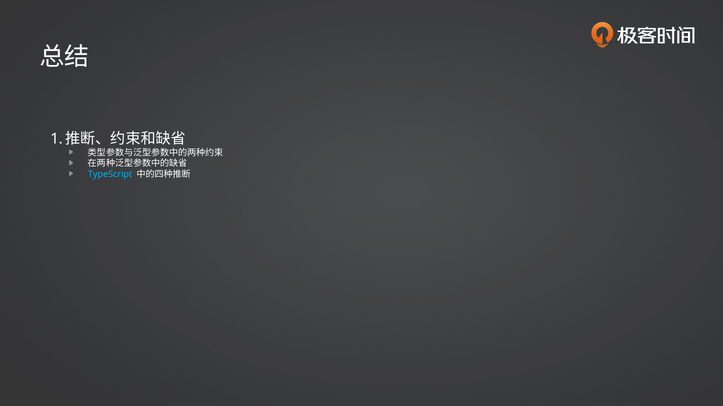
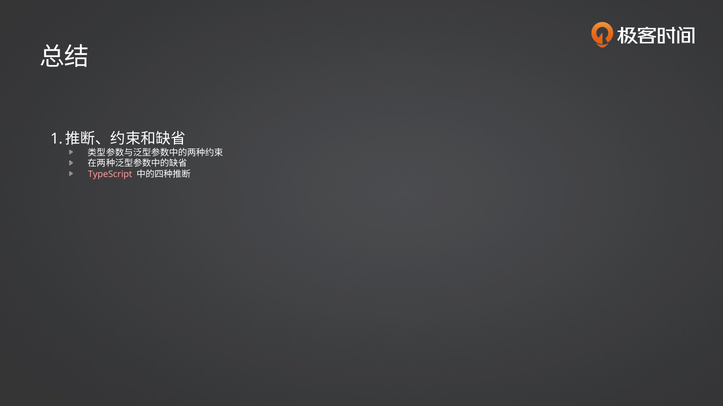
TypeScript colour: light blue -> pink (110, 175)
